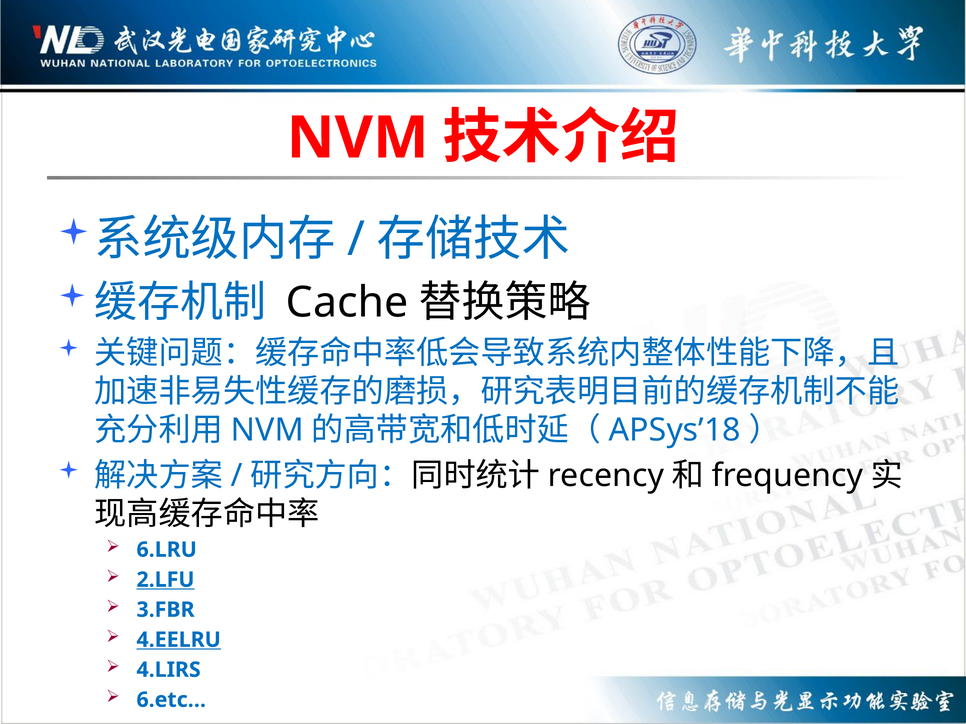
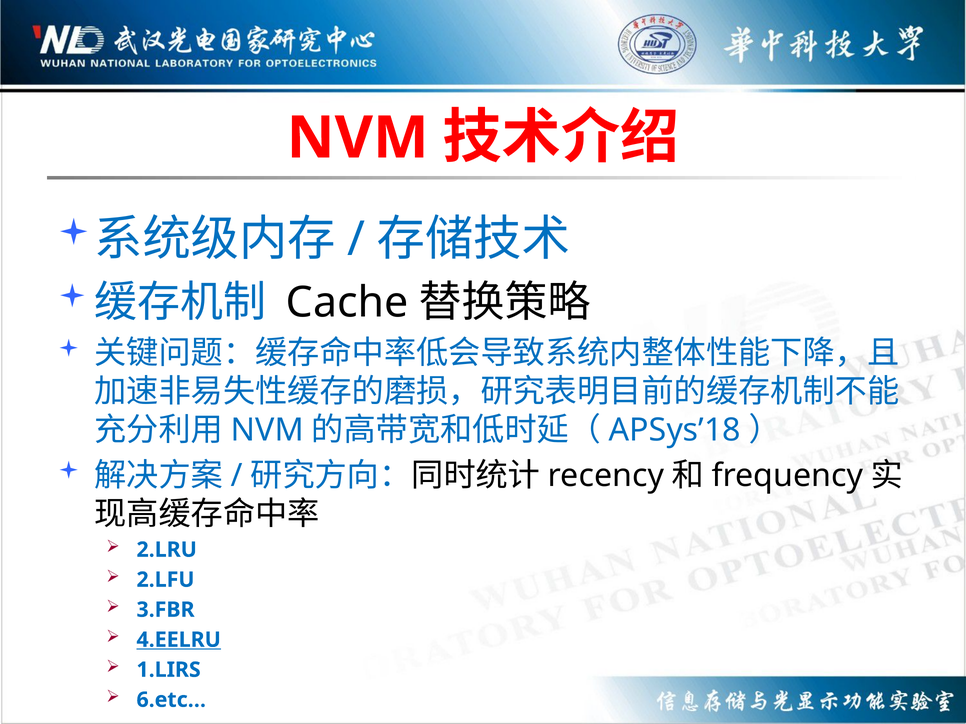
6.LRU: 6.LRU -> 2.LRU (167, 550)
2.LFU underline: present -> none (165, 580)
4.LIRS: 4.LIRS -> 1.LIRS (169, 670)
